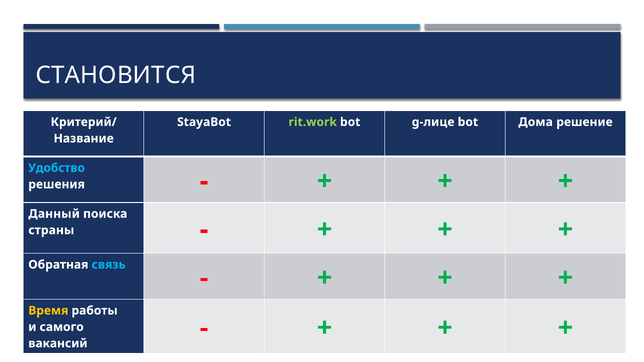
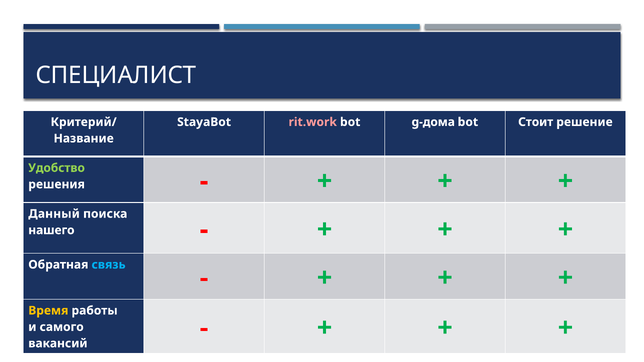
СТАНОВИТСЯ: СТАНОВИТСЯ -> СПЕЦИАЛИСТ (116, 76)
rit.work colour: light green -> pink (313, 122)
g-лице: g-лице -> g-дома (433, 122)
Дома: Дома -> Стоит (536, 122)
Удобство colour: light blue -> light green (57, 168)
страны: страны -> нашего (51, 230)
